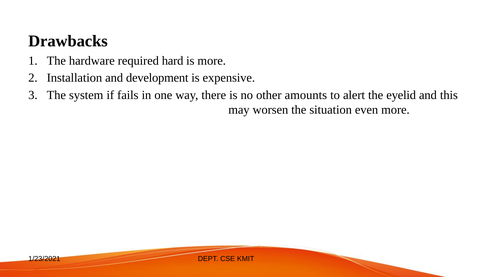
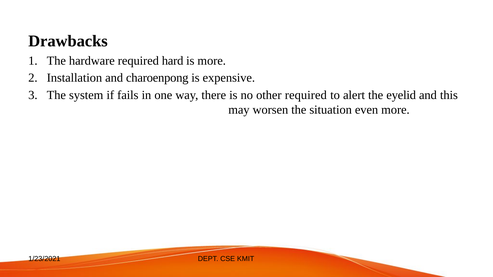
development: development -> charoenpong (157, 78)
other amounts: amounts -> required (306, 95)
